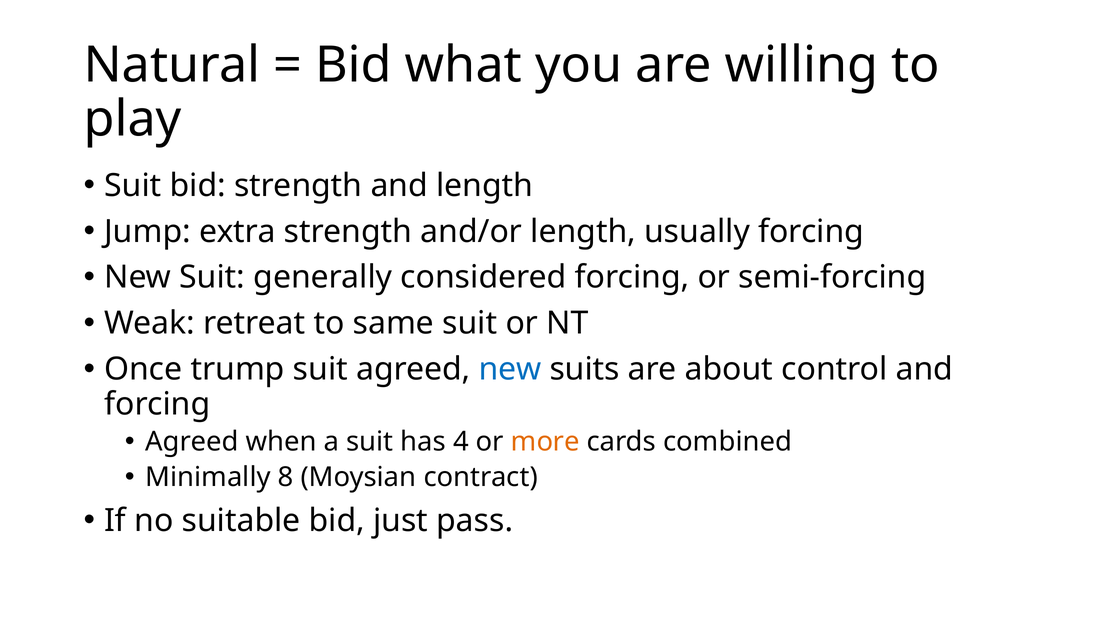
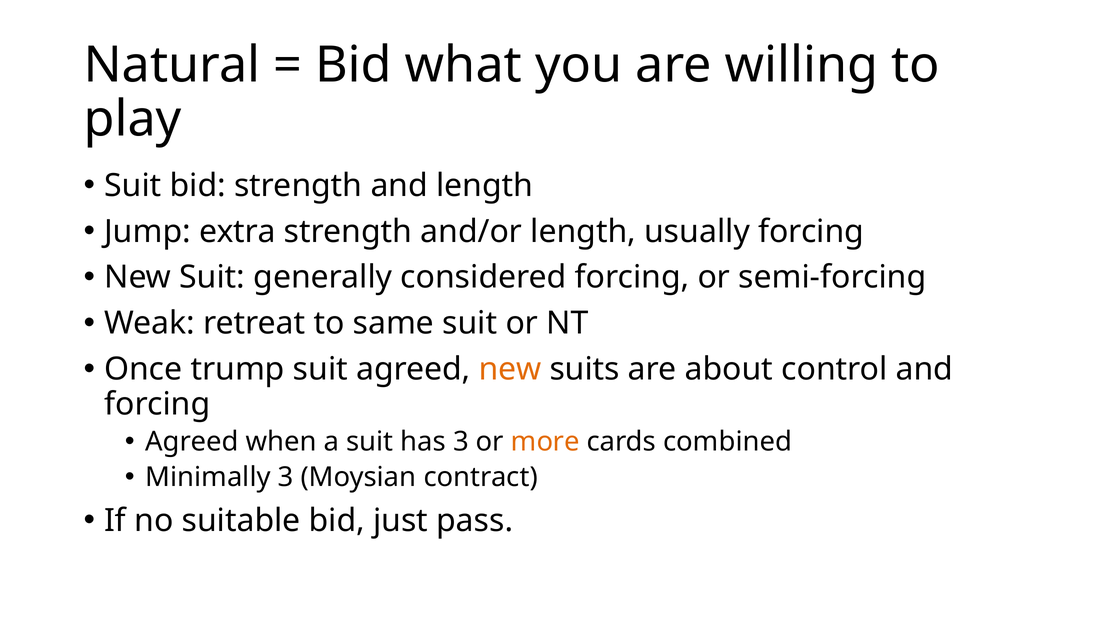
new colour: blue -> orange (510, 370)
has 4: 4 -> 3 (461, 442)
Minimally 8: 8 -> 3 (286, 478)
